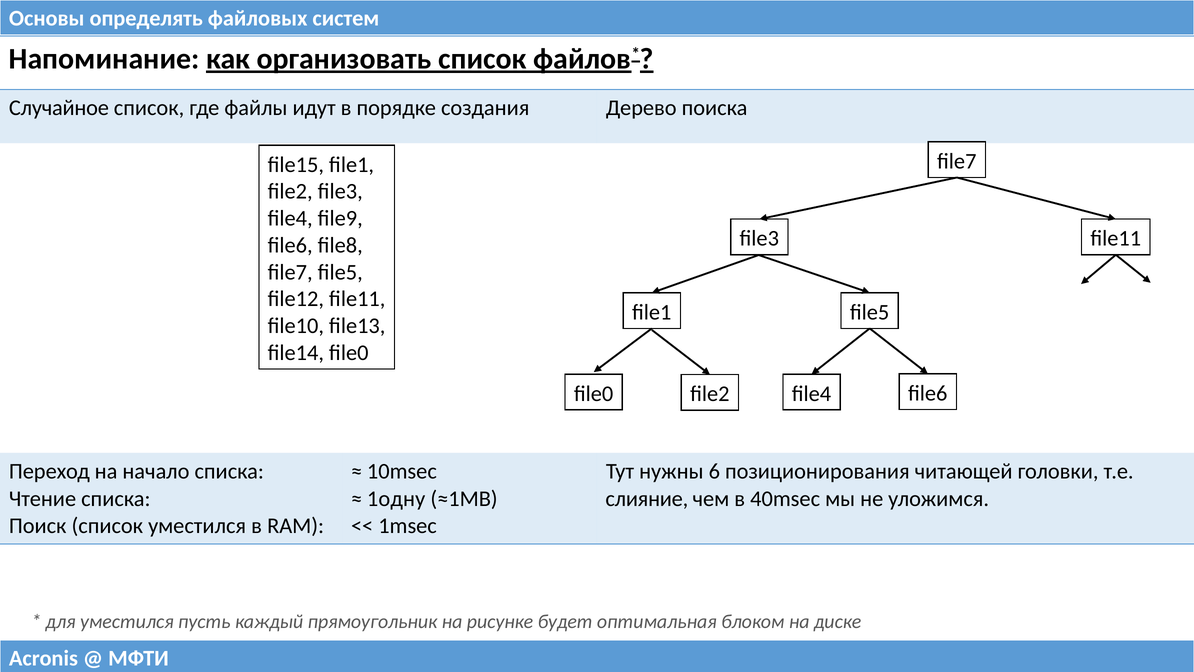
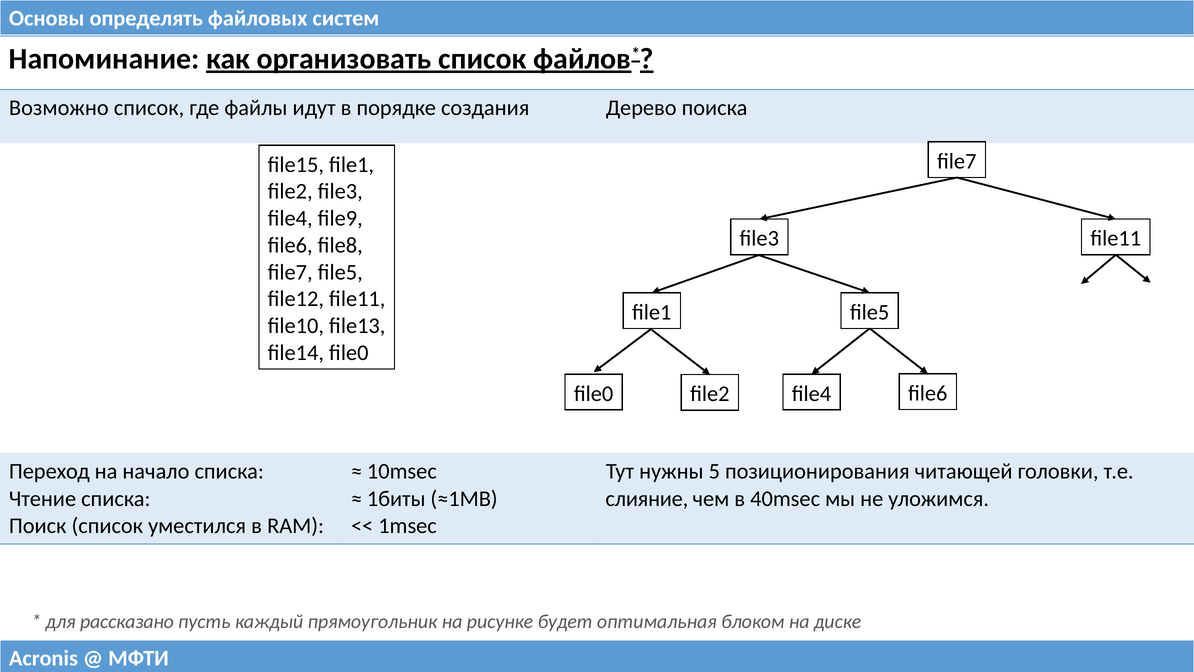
Случайное: Случайное -> Возможно (59, 108)
6: 6 -> 5 (714, 471)
1одну: 1одну -> 1биты (396, 498)
для уместился: уместился -> рассказано (127, 621)
